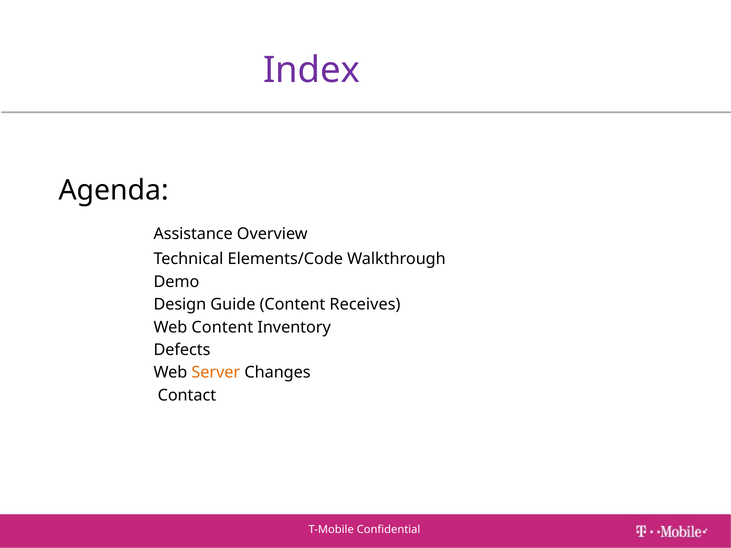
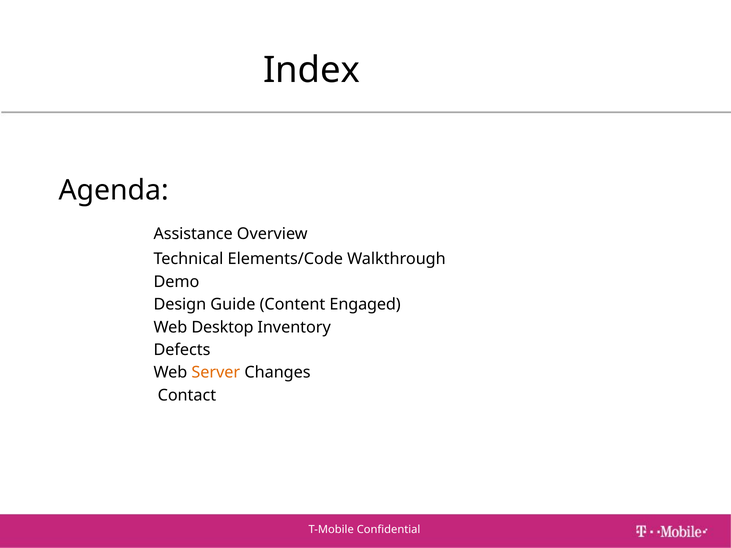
Index colour: purple -> black (312, 70)
Receives: Receives -> Engaged (365, 305)
Web Content: Content -> Desktop (222, 327)
